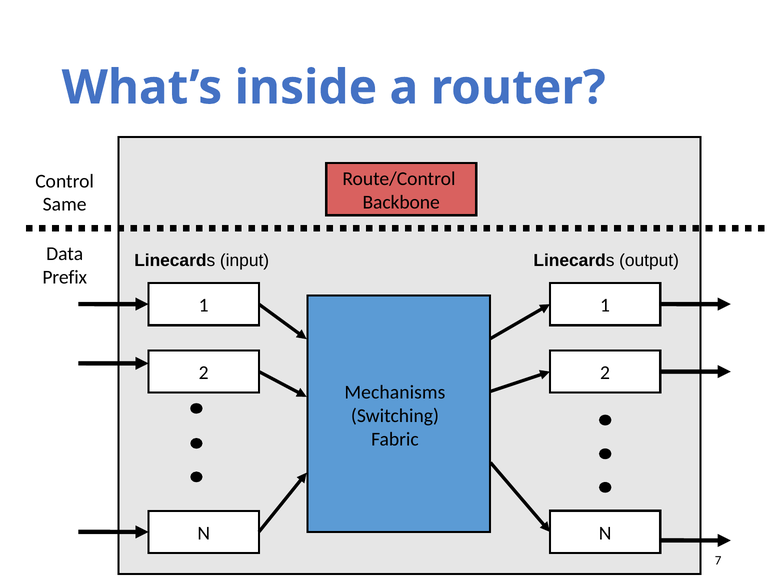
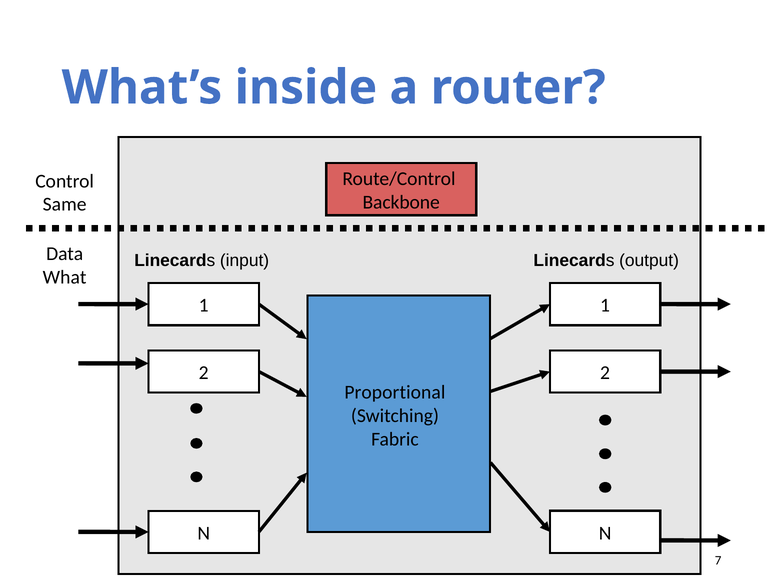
Prefix: Prefix -> What (65, 277)
Mechanisms: Mechanisms -> Proportional (395, 393)
